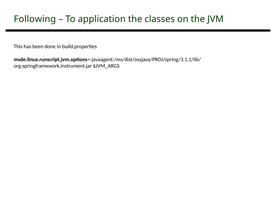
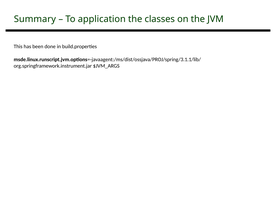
Following: Following -> Summary (35, 19)
